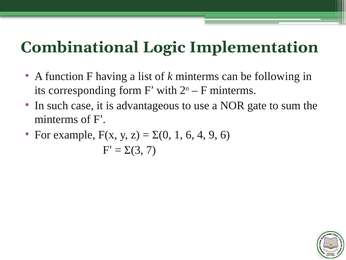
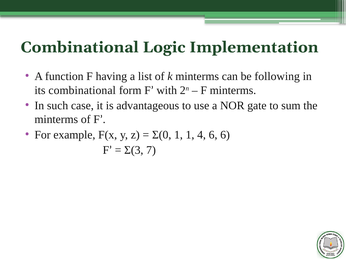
its corresponding: corresponding -> combinational (82, 90)
1 6: 6 -> 1 (190, 134)
4 9: 9 -> 6 (213, 134)
